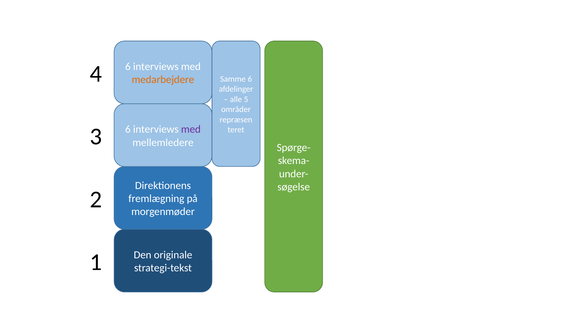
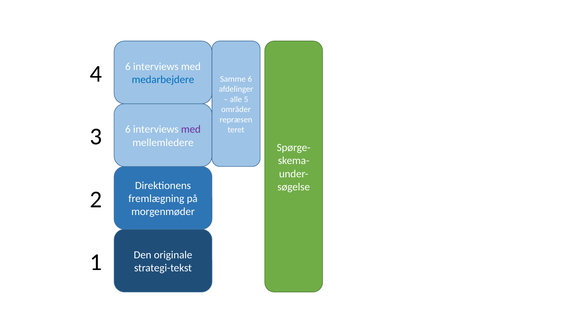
medarbejdere colour: orange -> blue (163, 80)
